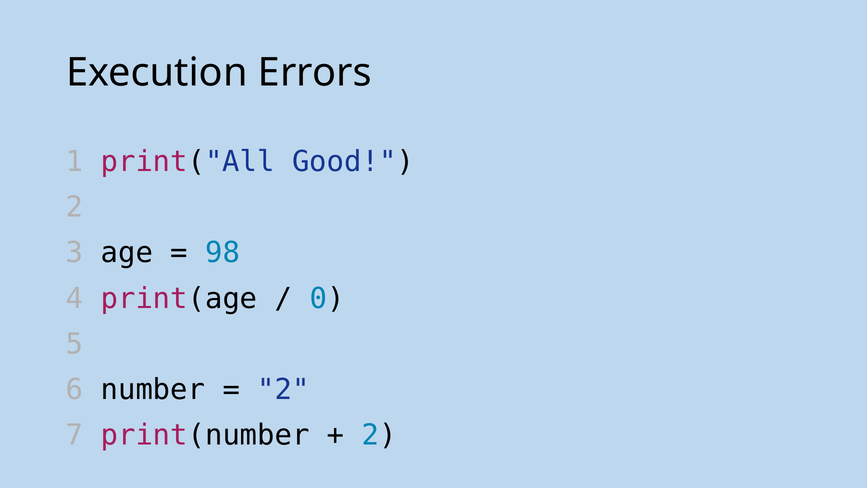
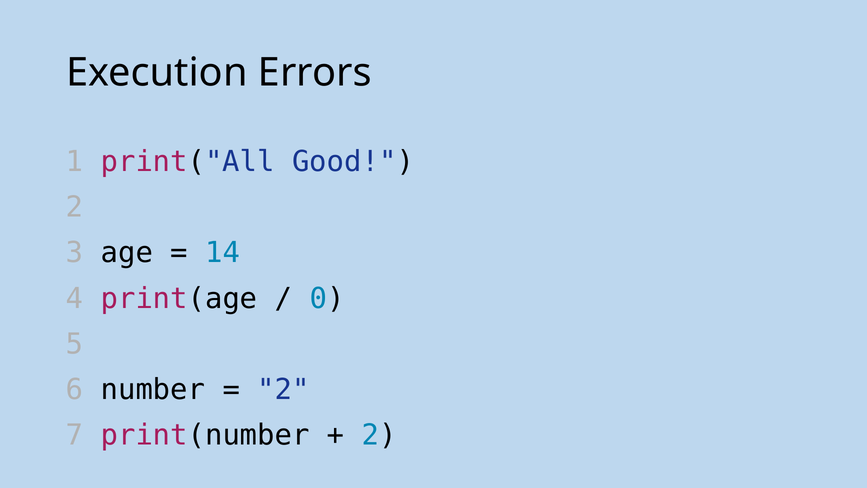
98: 98 -> 14 (223, 253)
